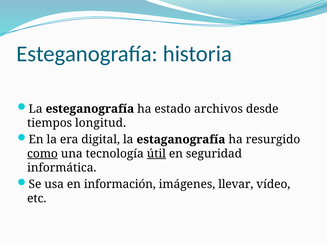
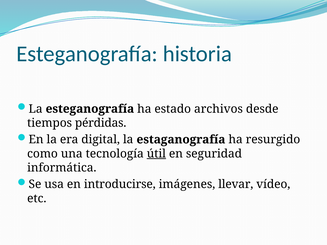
longitud: longitud -> pérdidas (101, 123)
como underline: present -> none (42, 154)
información: información -> introducirse (120, 184)
